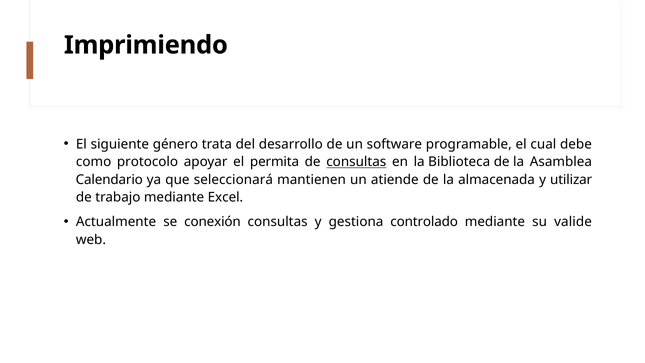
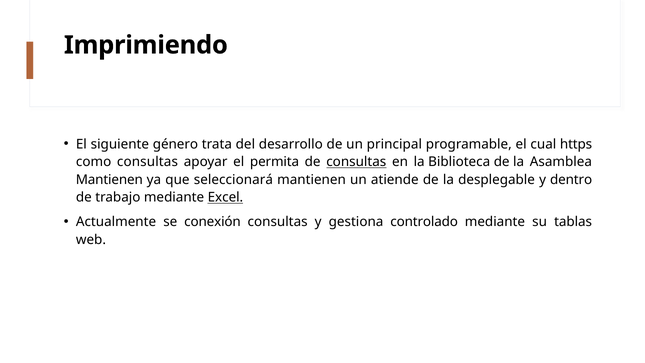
software: software -> principal (394, 144)
debe: debe -> https (576, 144)
como protocolo: protocolo -> consultas (147, 162)
Calendario: Calendario -> Mantienen (109, 180)
almacenada: almacenada -> desplegable (497, 180)
utilizar: utilizar -> dentro (571, 180)
Excel underline: none -> present (225, 197)
valide: valide -> tablas (573, 222)
